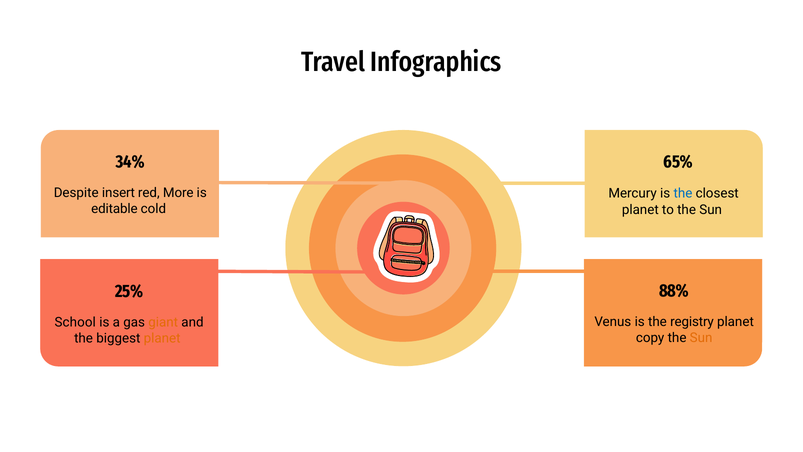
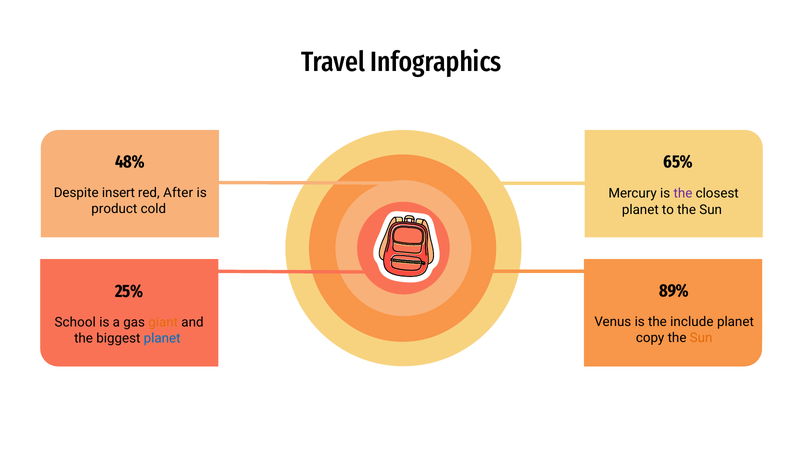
34%: 34% -> 48% (130, 162)
More: More -> After (178, 193)
the colour: blue -> purple (683, 193)
editable: editable -> product (114, 209)
88%: 88% -> 89% (674, 290)
registry: registry -> include (692, 322)
planet colour: orange -> blue (162, 338)
